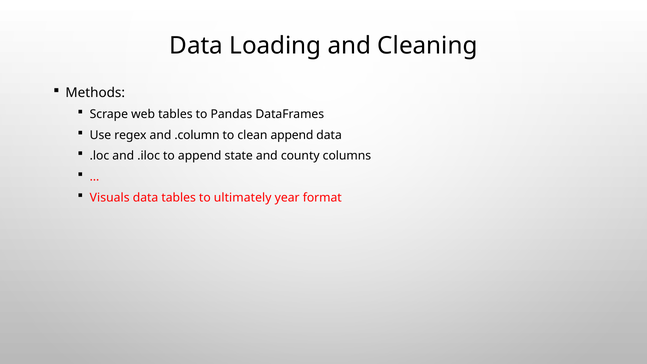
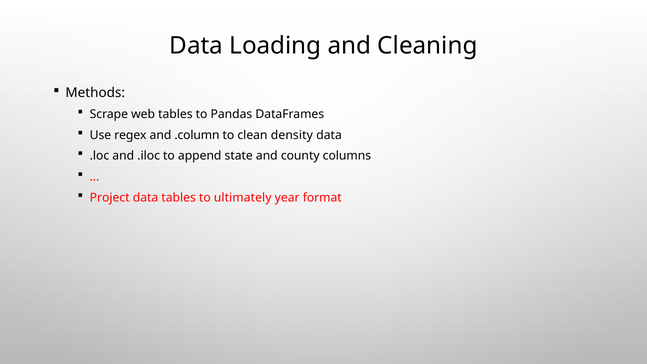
clean append: append -> density (292, 135)
Visuals: Visuals -> Project (110, 198)
